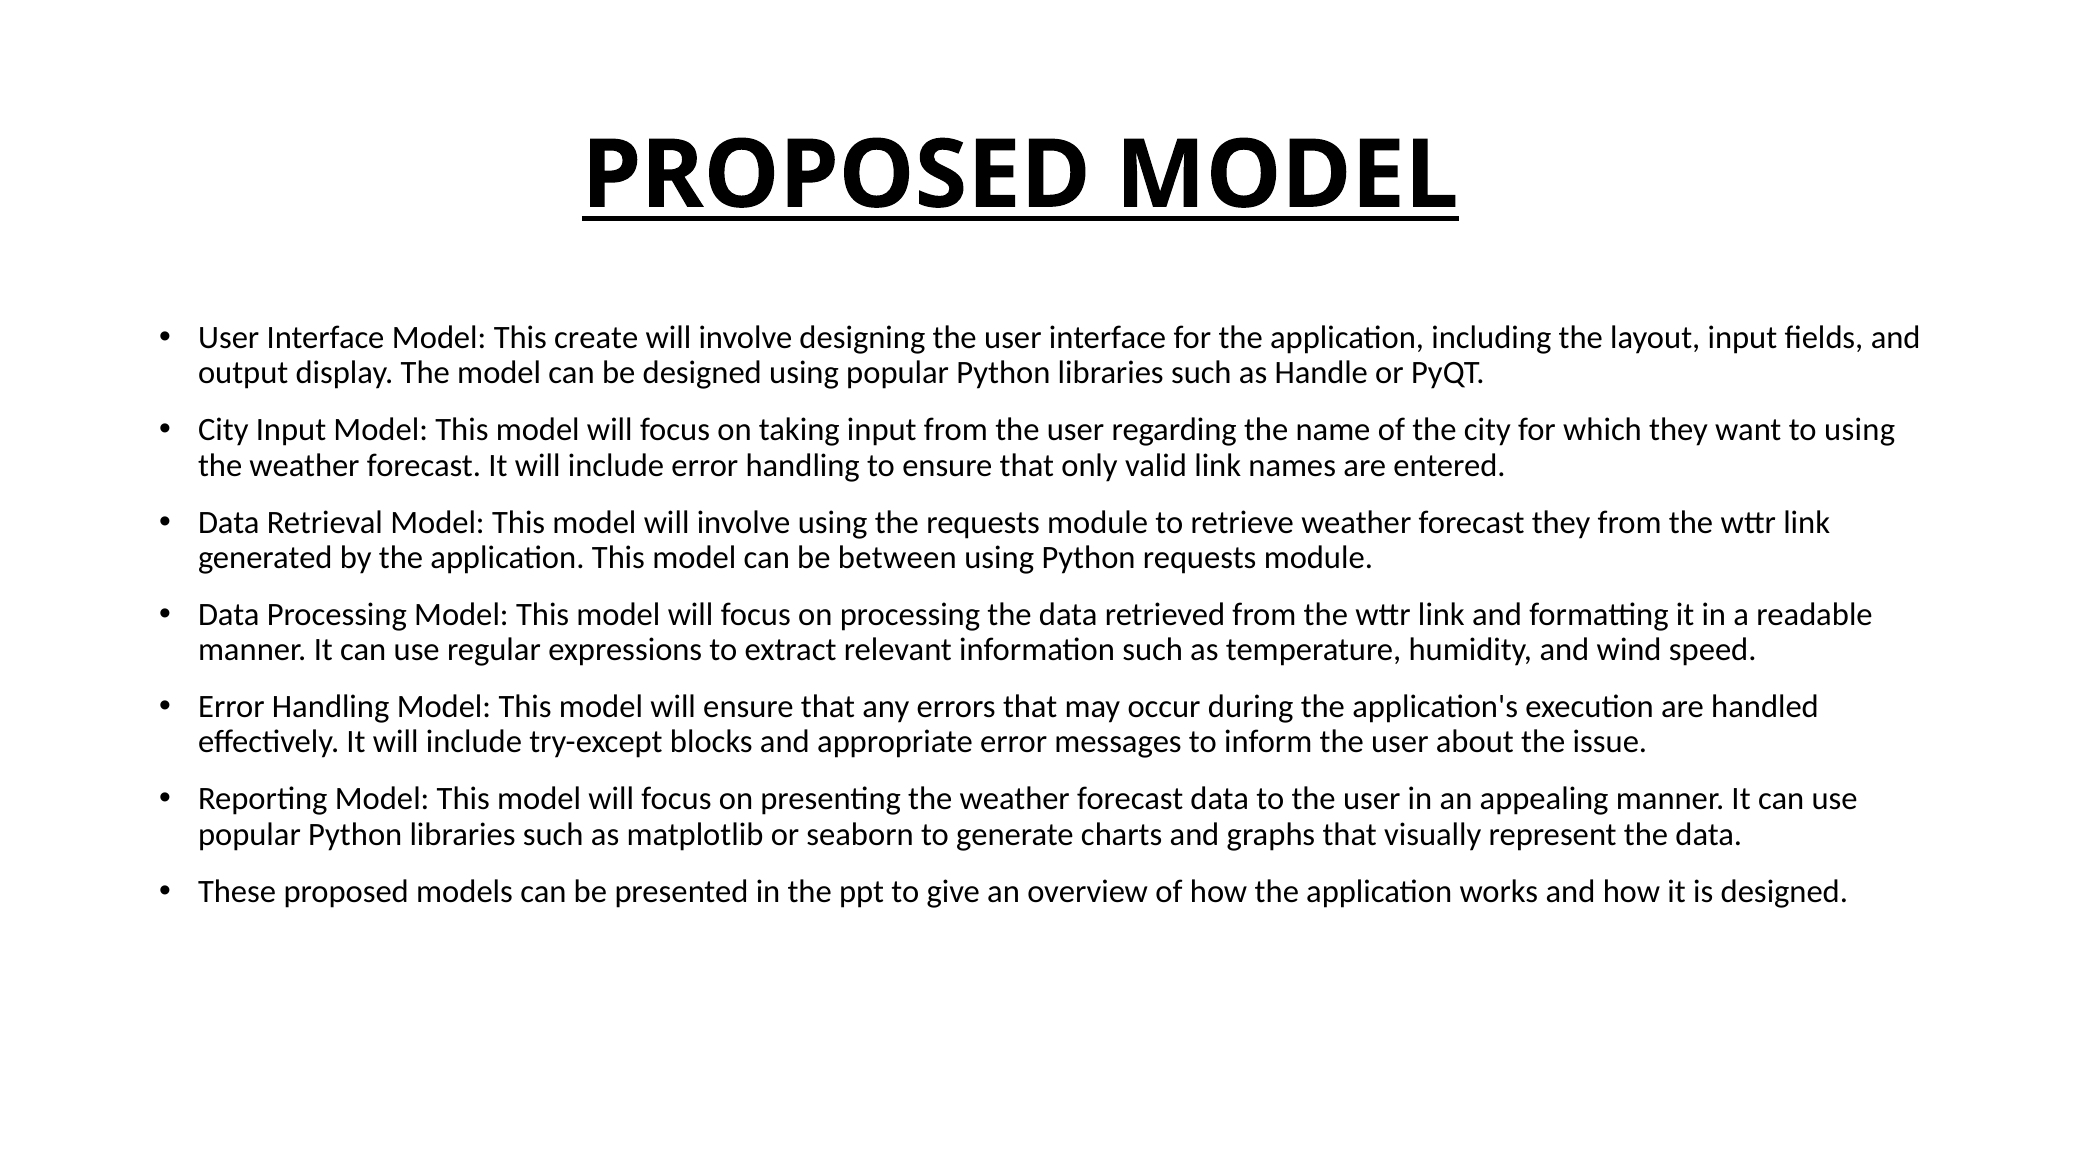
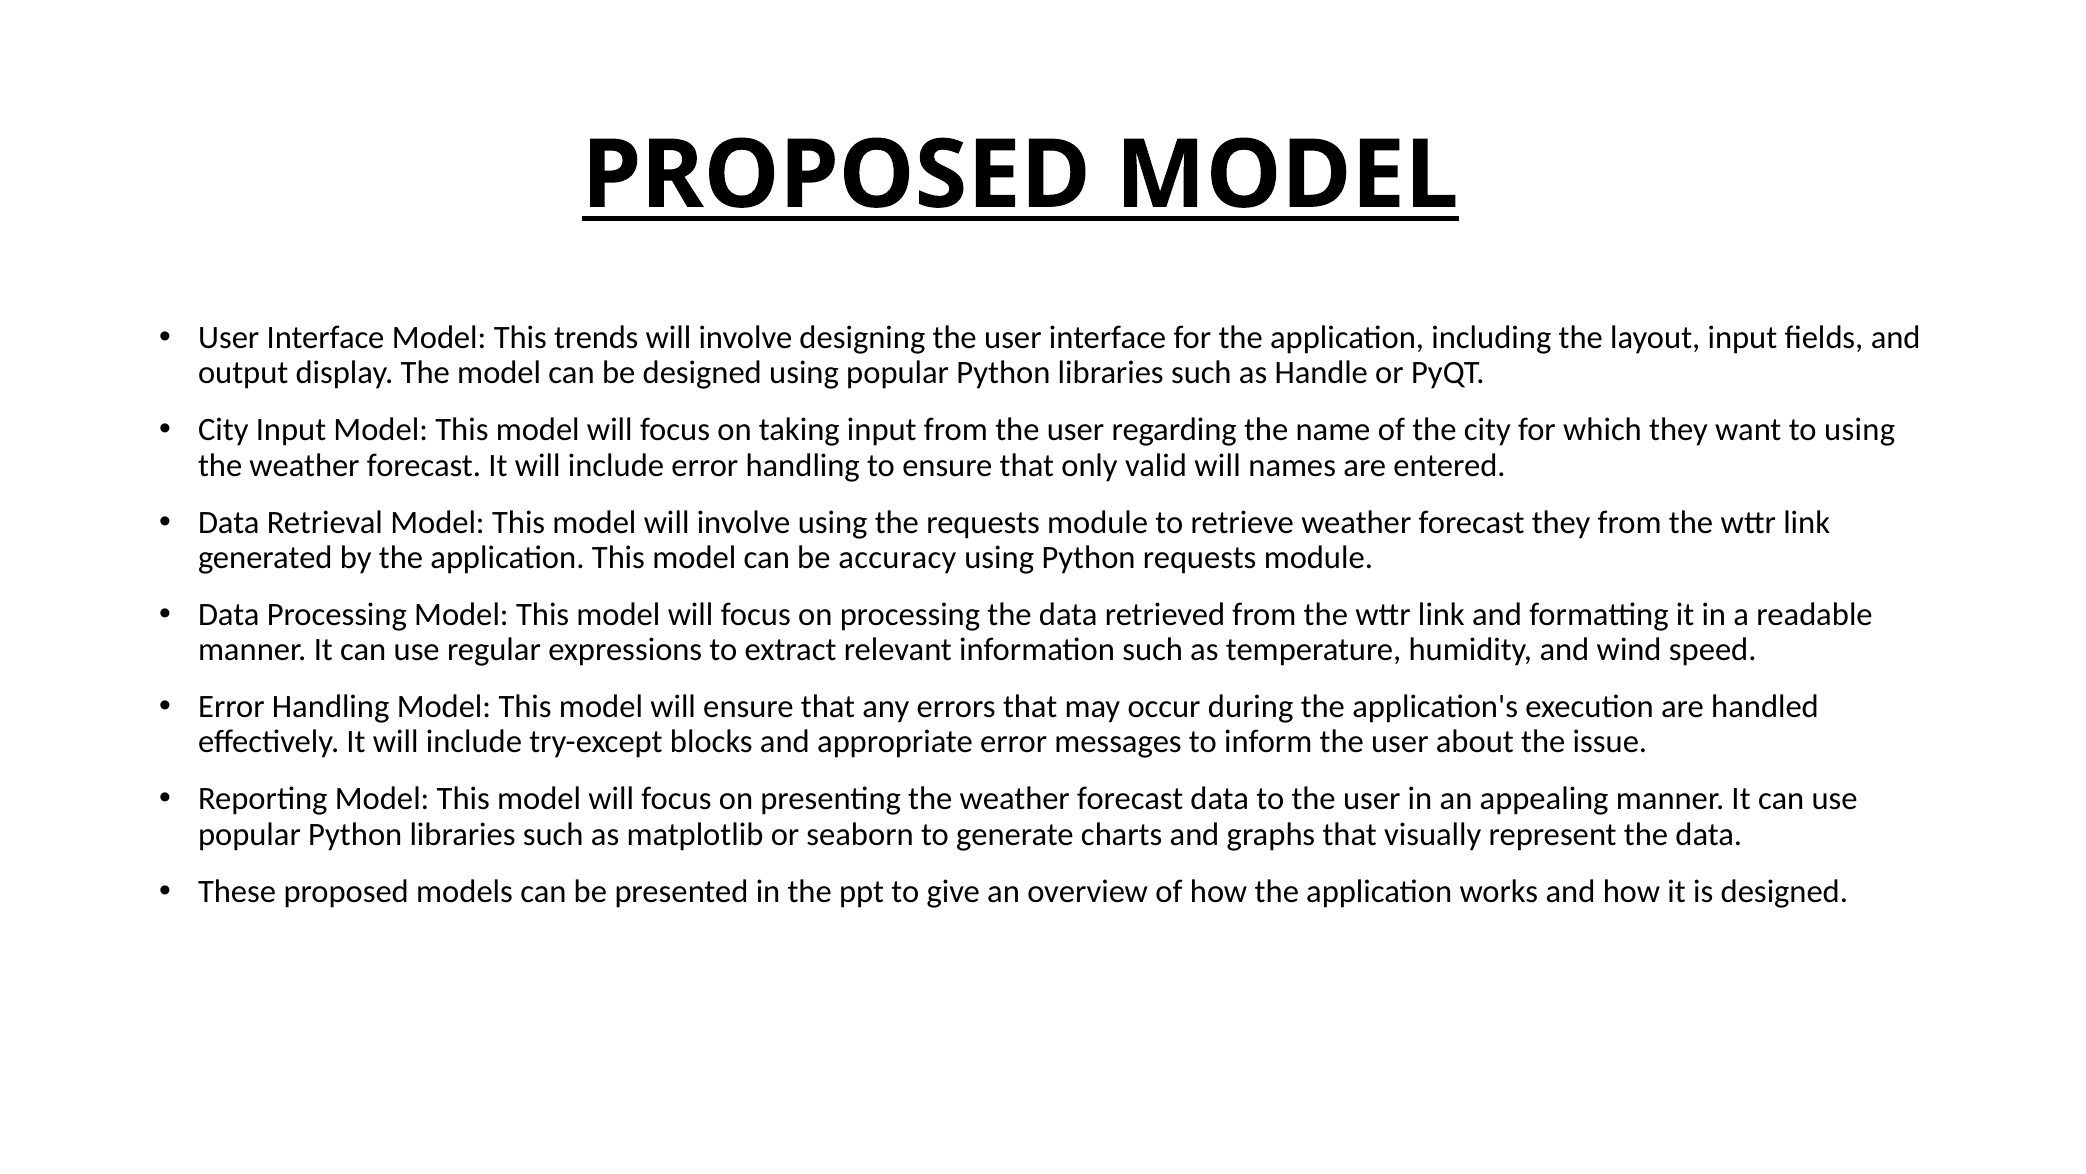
create: create -> trends (596, 338)
valid link: link -> will (1218, 465)
between: between -> accuracy (897, 557)
